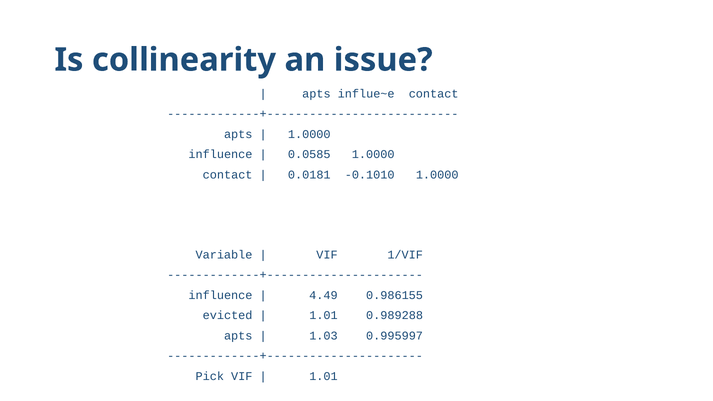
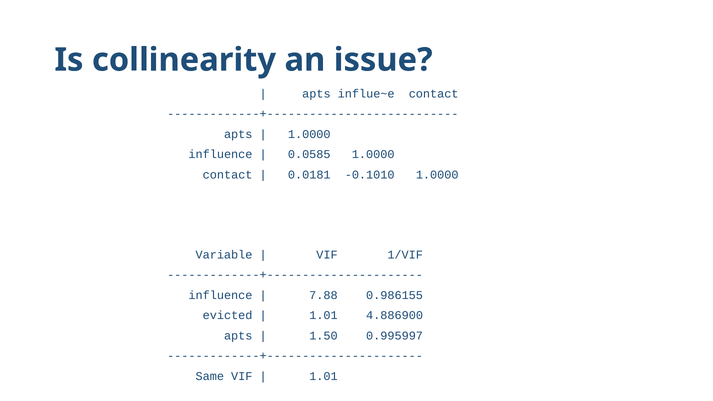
4.49: 4.49 -> 7.88 (323, 295)
0.989288: 0.989288 -> 4.886900 (395, 316)
1.03: 1.03 -> 1.50 (323, 336)
Pick: Pick -> Same (210, 376)
